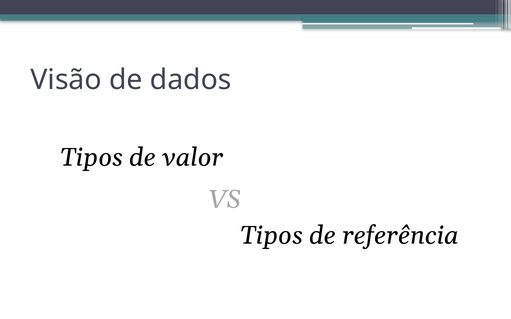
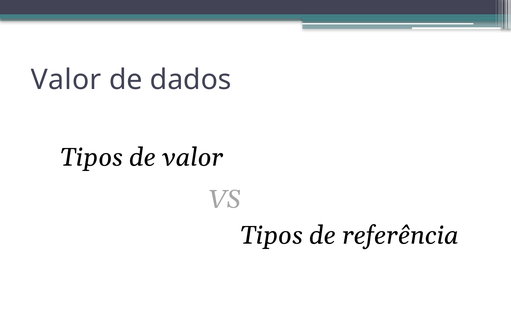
Visão: Visão -> Valor (66, 80)
